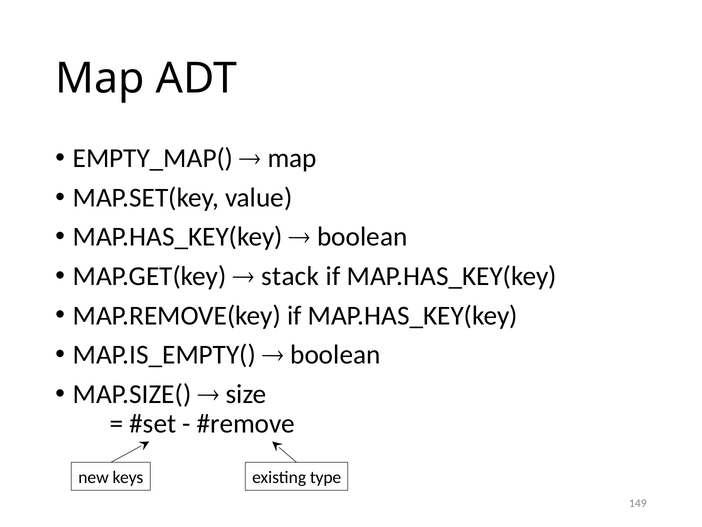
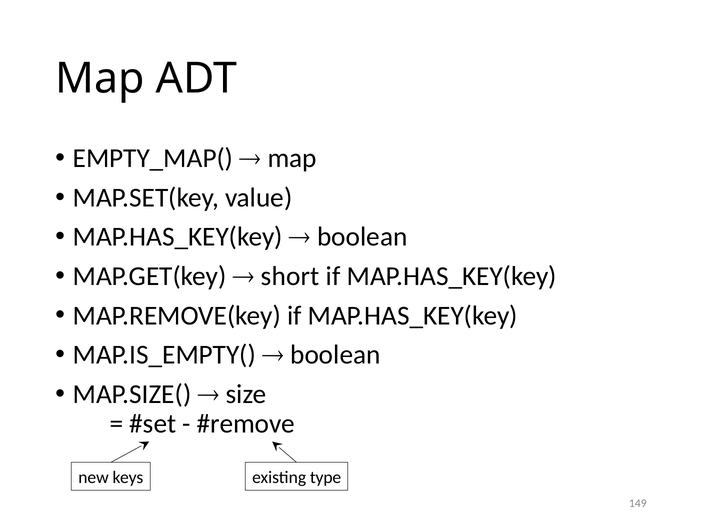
stack: stack -> short (290, 276)
